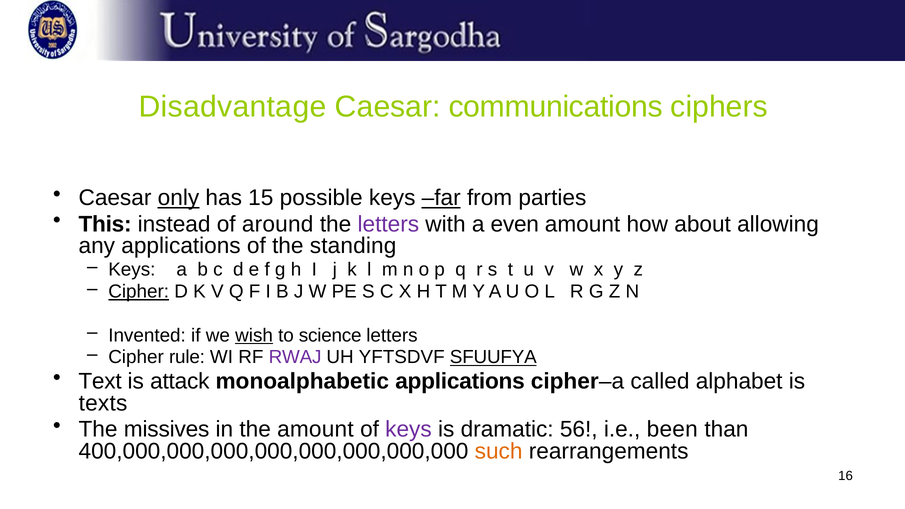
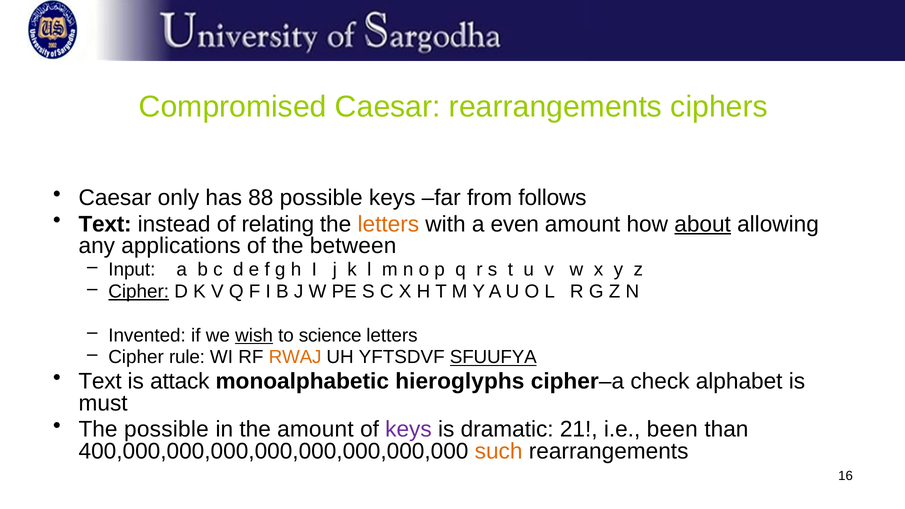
Disadvantage: Disadvantage -> Compromised (233, 107)
Caesar communications: communications -> rearrangements (556, 107)
only underline: present -> none (179, 198)
15: 15 -> 88 (261, 198)
far underline: present -> none (441, 198)
parties: parties -> follows (552, 198)
This: This -> Text (105, 224)
around: around -> relating (278, 224)
letters colour: purple -> orange (388, 224)
about underline: none -> present (703, 224)
standing: standing -> between (353, 246)
Keys: Keys -> Input (132, 270)
RWAJ colour: purple -> orange (295, 357)
monoalphabetic applications: applications -> hieroglyphs (460, 382)
called: called -> check (660, 382)
texts: texts -> must (103, 403)
The missives: missives -> possible (166, 429)
56: 56 -> 21 (579, 429)
